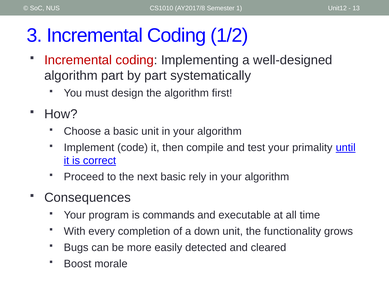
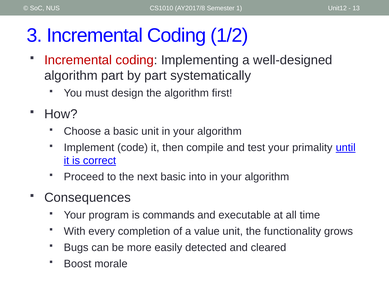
rely: rely -> into (197, 177)
down: down -> value (207, 231)
